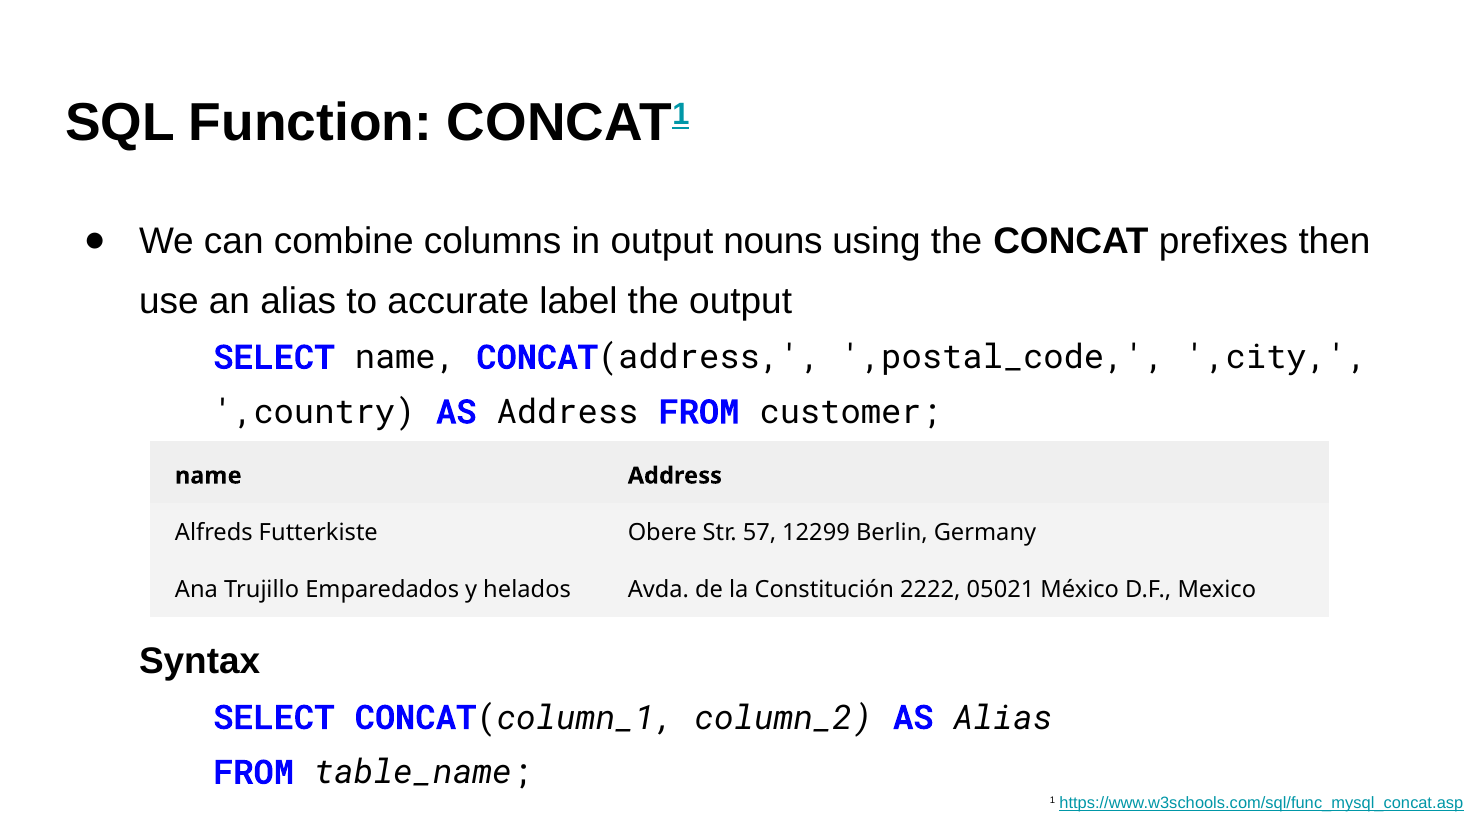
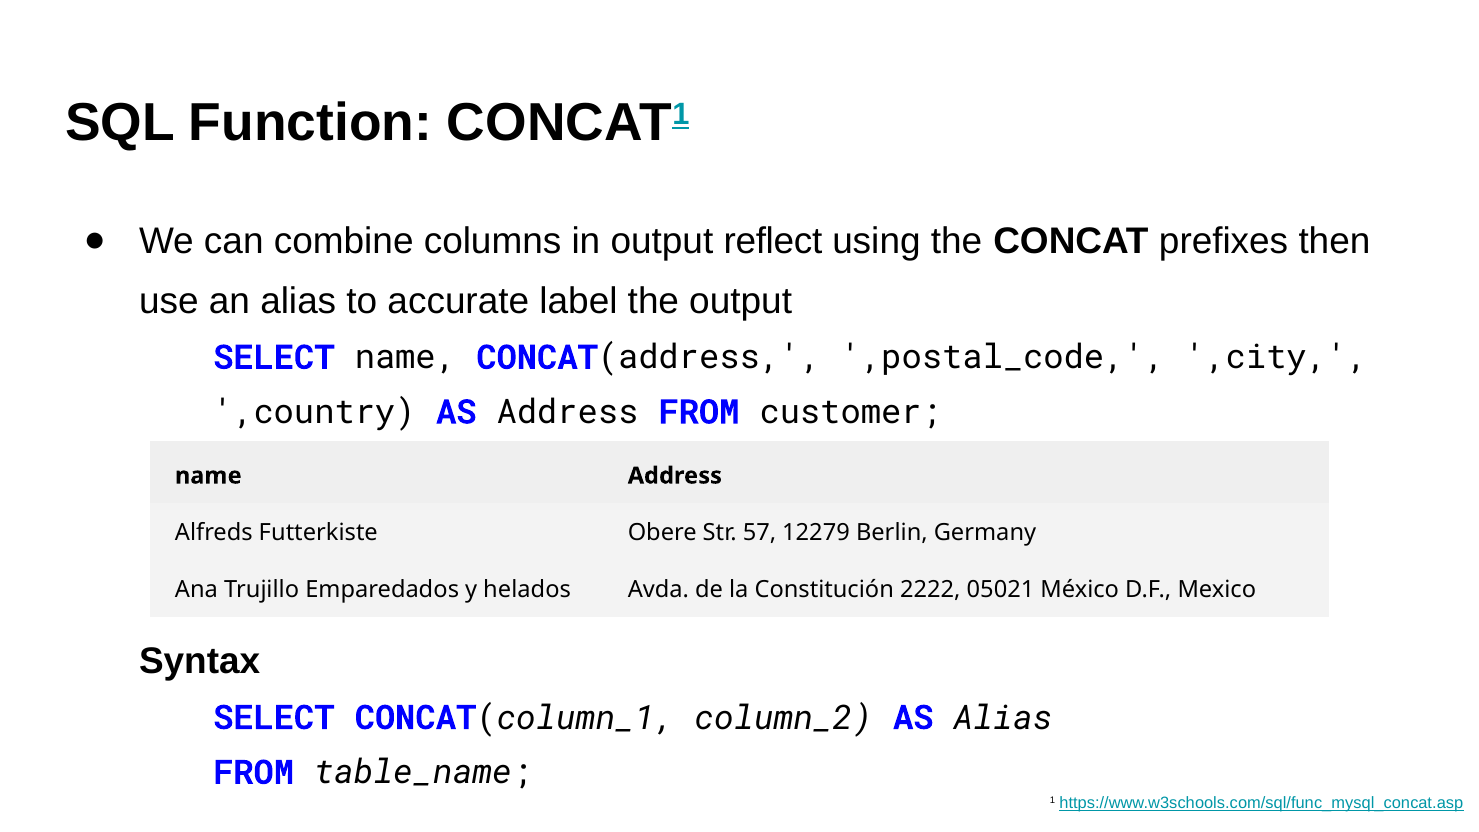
nouns: nouns -> reflect (773, 241)
12299: 12299 -> 12279 (816, 533)
